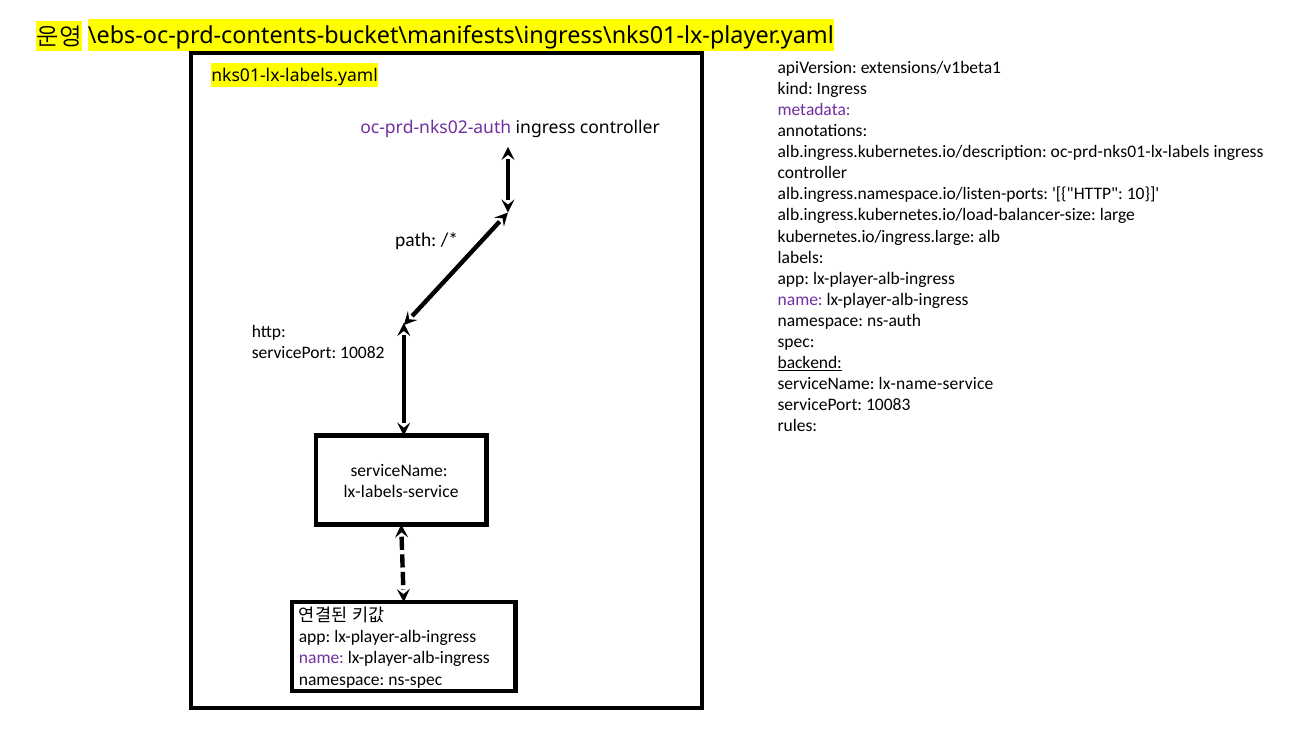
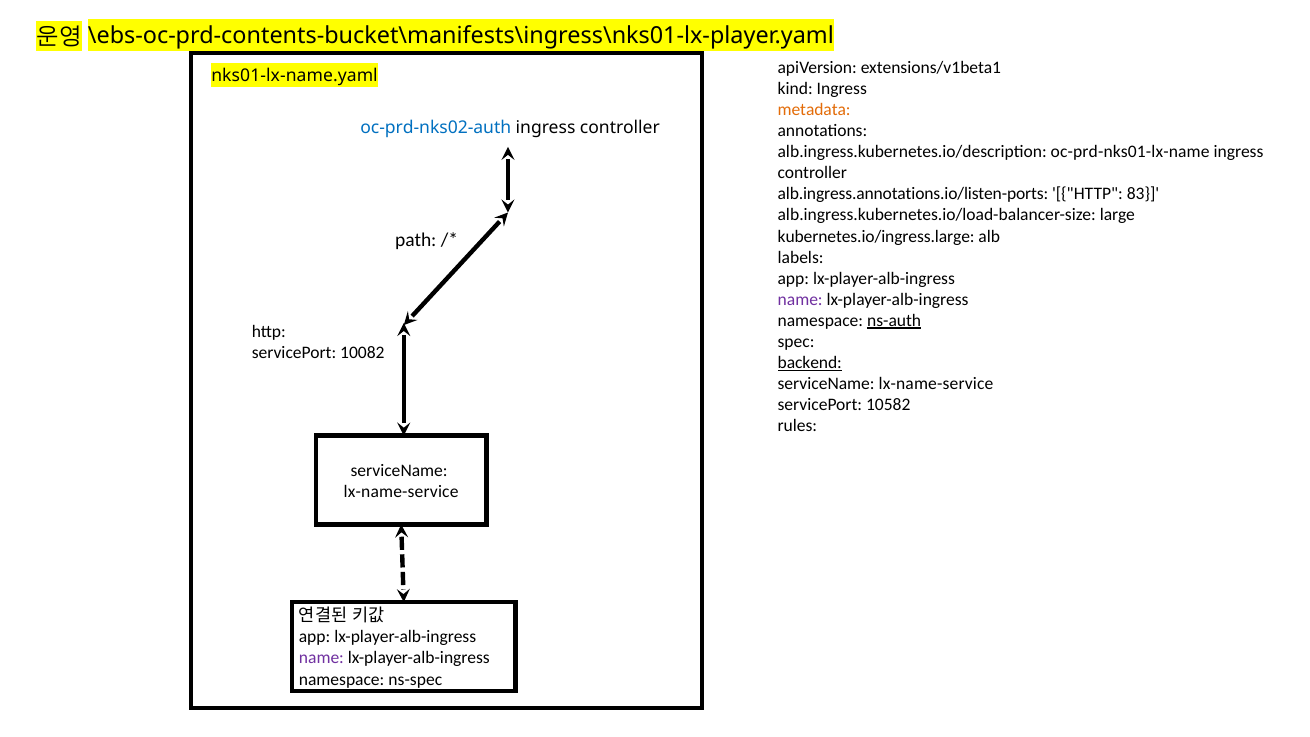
nks01-lx-labels.yaml: nks01-lx-labels.yaml -> nks01-lx-name.yaml (295, 76)
metadata colour: purple -> orange (814, 110)
oc-prd-nks02-auth colour: purple -> blue (436, 127)
oc-prd-nks01-lx-labels: oc-prd-nks01-lx-labels -> oc-prd-nks01-lx-name (1130, 152)
alb.ingress.namespace.io/listen-ports: alb.ingress.namespace.io/listen-ports -> alb.ingress.annotations.io/listen-ports (913, 194)
10: 10 -> 83 (1143, 194)
ns-auth underline: none -> present (894, 320)
10083: 10083 -> 10582 (888, 405)
lx-labels-service: lx-labels-service -> lx-name-service (401, 492)
